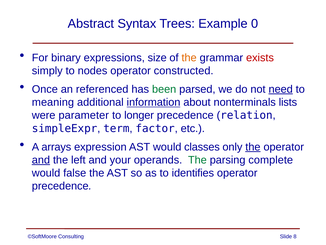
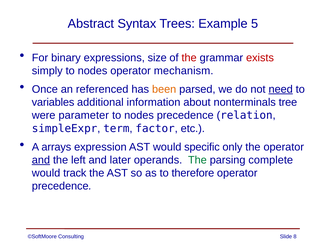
0: 0 -> 5 (255, 24)
the colour: orange -> red (189, 58)
constructed: constructed -> mechanism (184, 71)
been colour: green -> orange (164, 89)
meaning: meaning -> variables (53, 102)
information underline: present -> none (154, 102)
lists: lists -> tree (288, 102)
longer: longer -> nodes (139, 115)
classes: classes -> specific (202, 147)
the underline: present -> none (253, 147)
your: your -> later (120, 160)
false: false -> track (75, 173)
identifies: identifies -> therefore (193, 173)
